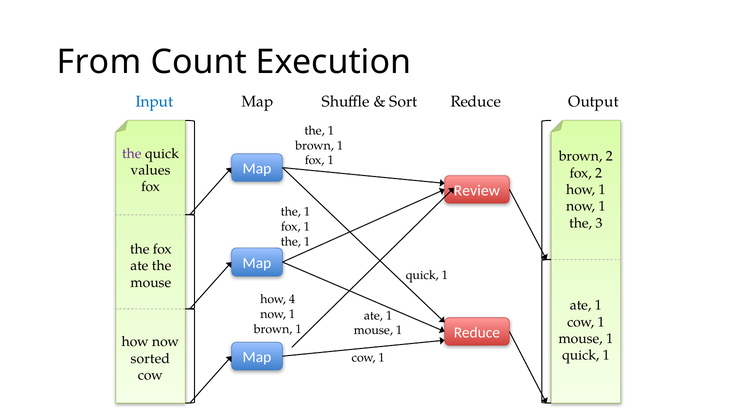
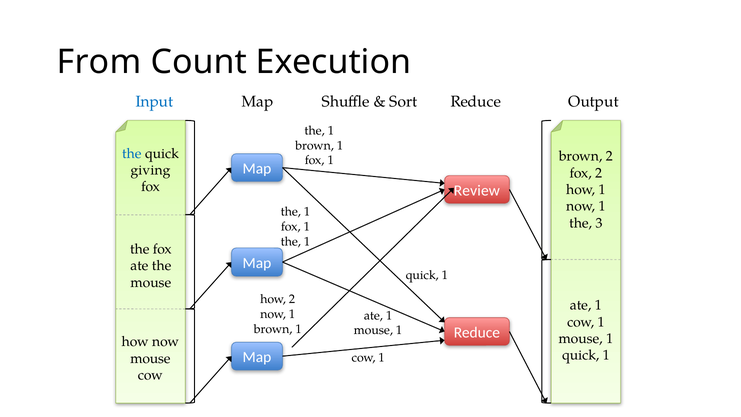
the colour: purple -> blue (132, 153)
values: values -> giving (150, 170)
how 4: 4 -> 2 (292, 299)
sorted: sorted -> mouse (150, 358)
